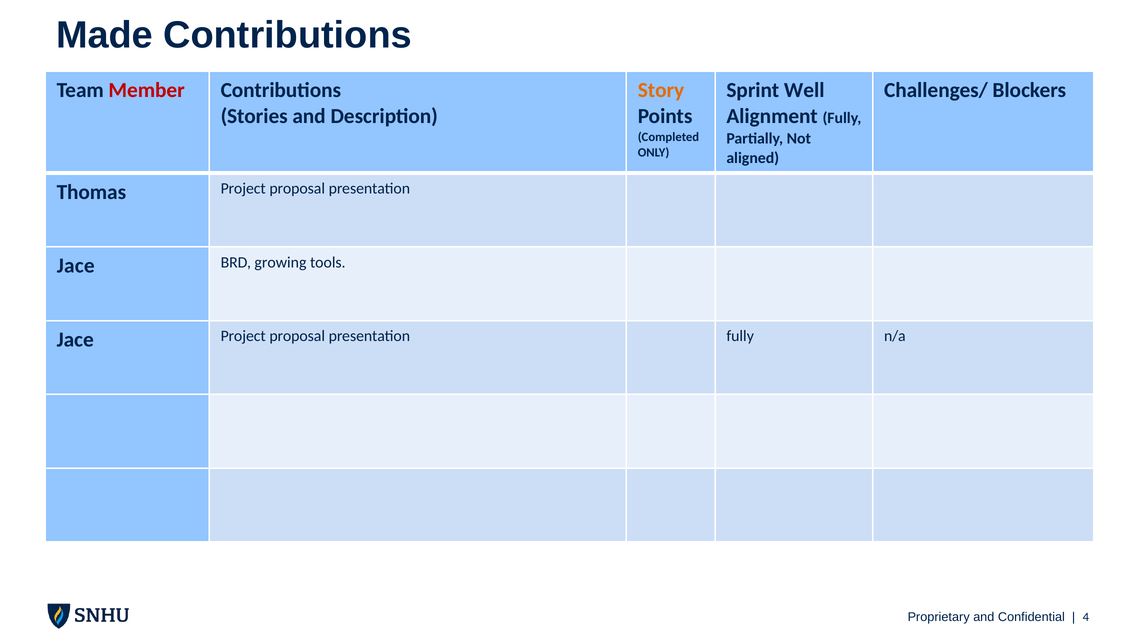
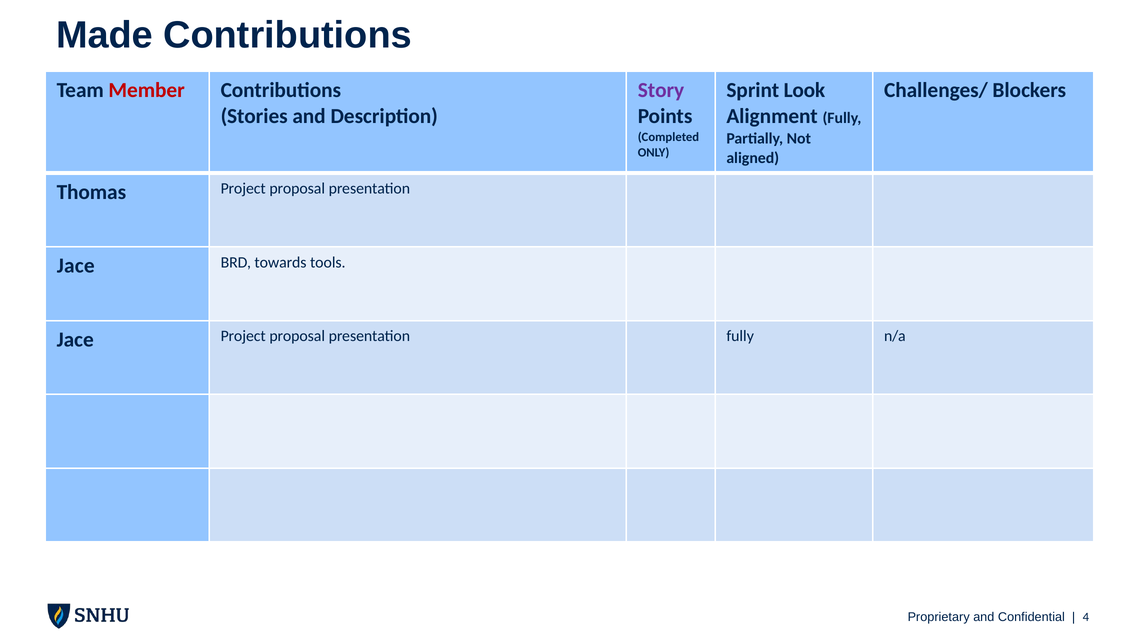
Story colour: orange -> purple (661, 90)
Well: Well -> Look (804, 90)
growing: growing -> towards (280, 262)
